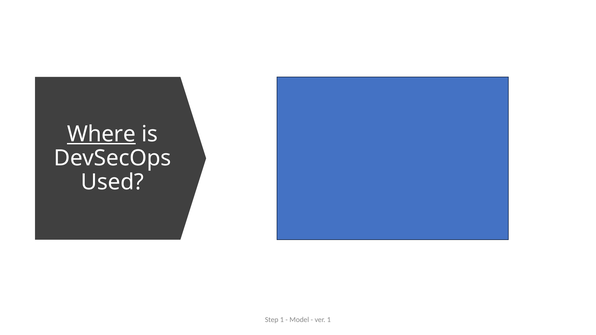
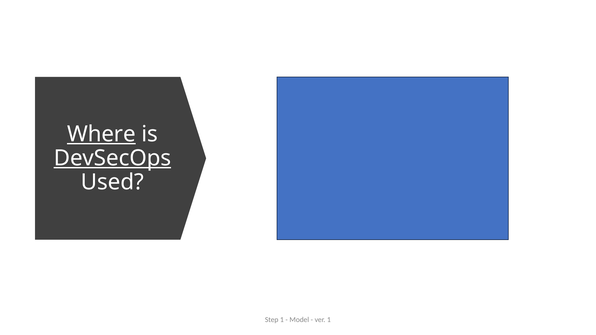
DevSecOps underline: none -> present (112, 158)
